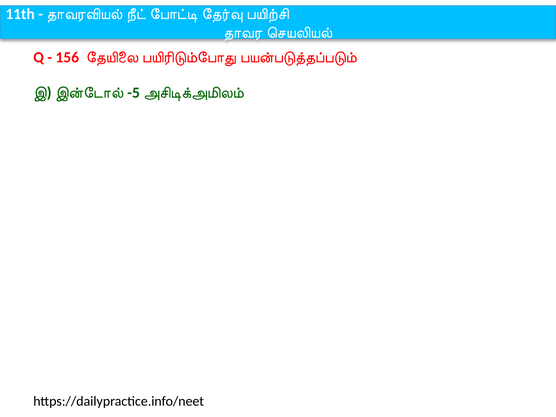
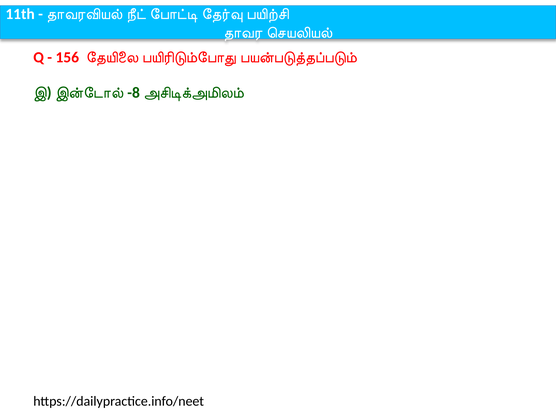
-5: -5 -> -8 (134, 93)
